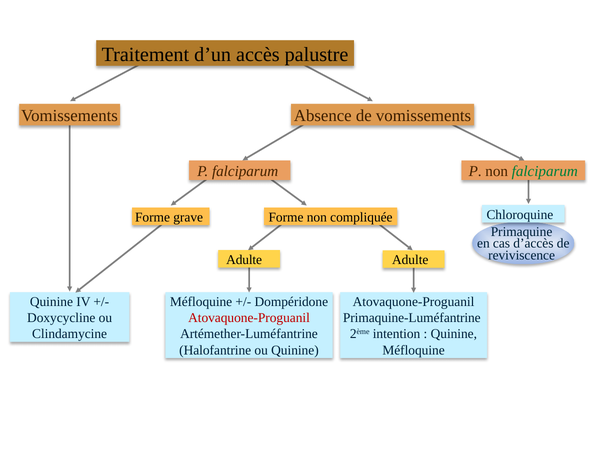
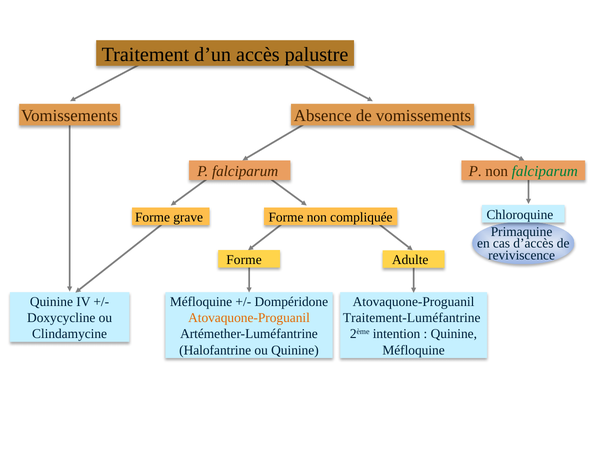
Adulte: Adulte -> Forme (244, 260)
Atovaquone-Proguanil colour: red -> orange (249, 318)
Primaquine-Luméfantrine: Primaquine-Luméfantrine -> Traitement-Luméfantrine (412, 318)
